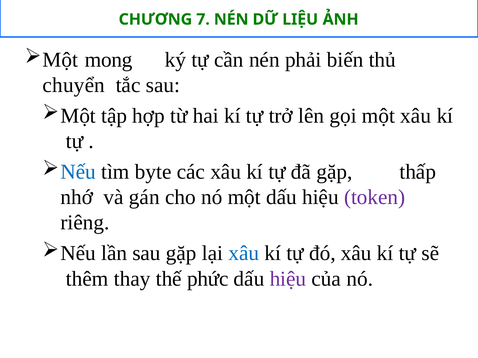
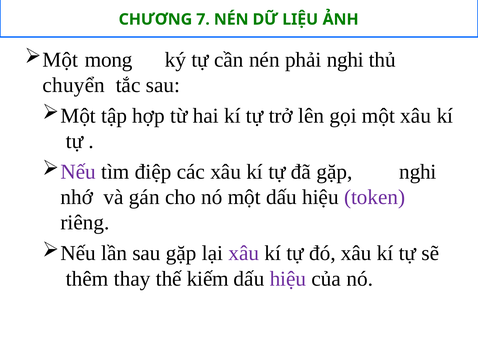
phải biến: biến -> nghi (345, 60)
Nếu colour: blue -> purple (78, 172)
byte: byte -> điệp (153, 172)
gặp thấp: thấp -> nghi (418, 172)
xâu colour: blue -> purple (244, 254)
phức: phức -> kiếm (208, 279)
